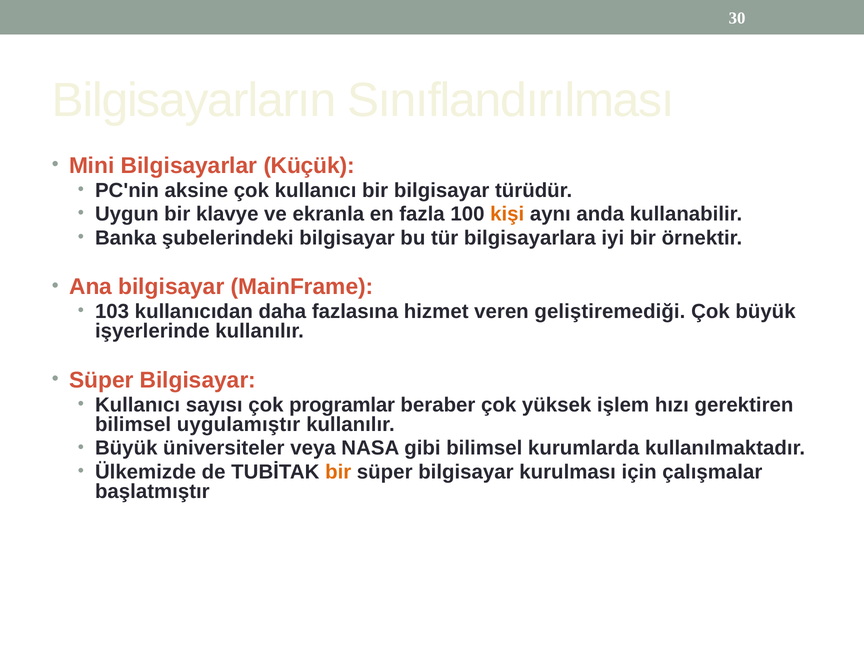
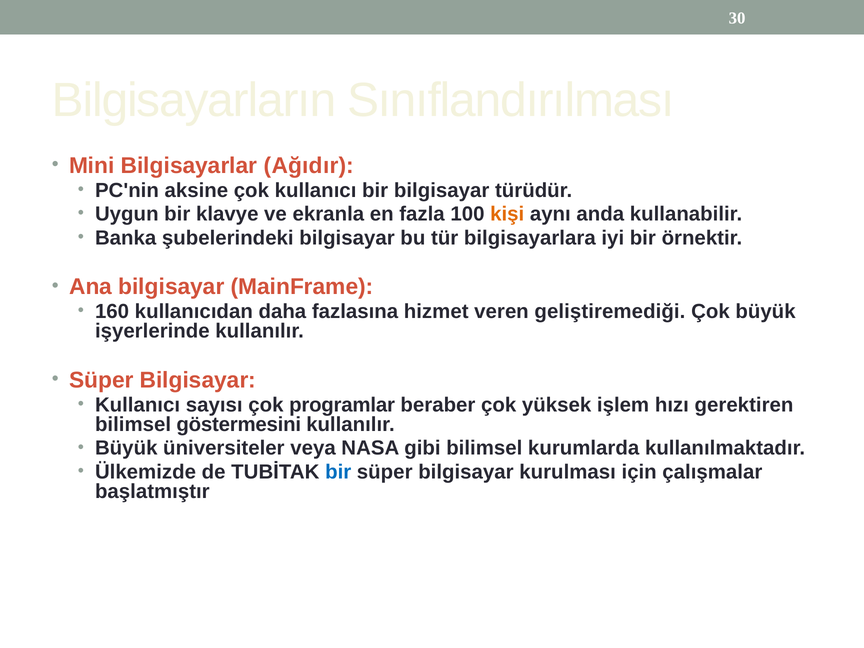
Küçük: Küçük -> Ağıdır (309, 166)
103: 103 -> 160 (112, 312)
uygulamıştır: uygulamıştır -> göstermesini (239, 425)
bir colour: orange -> blue (338, 472)
